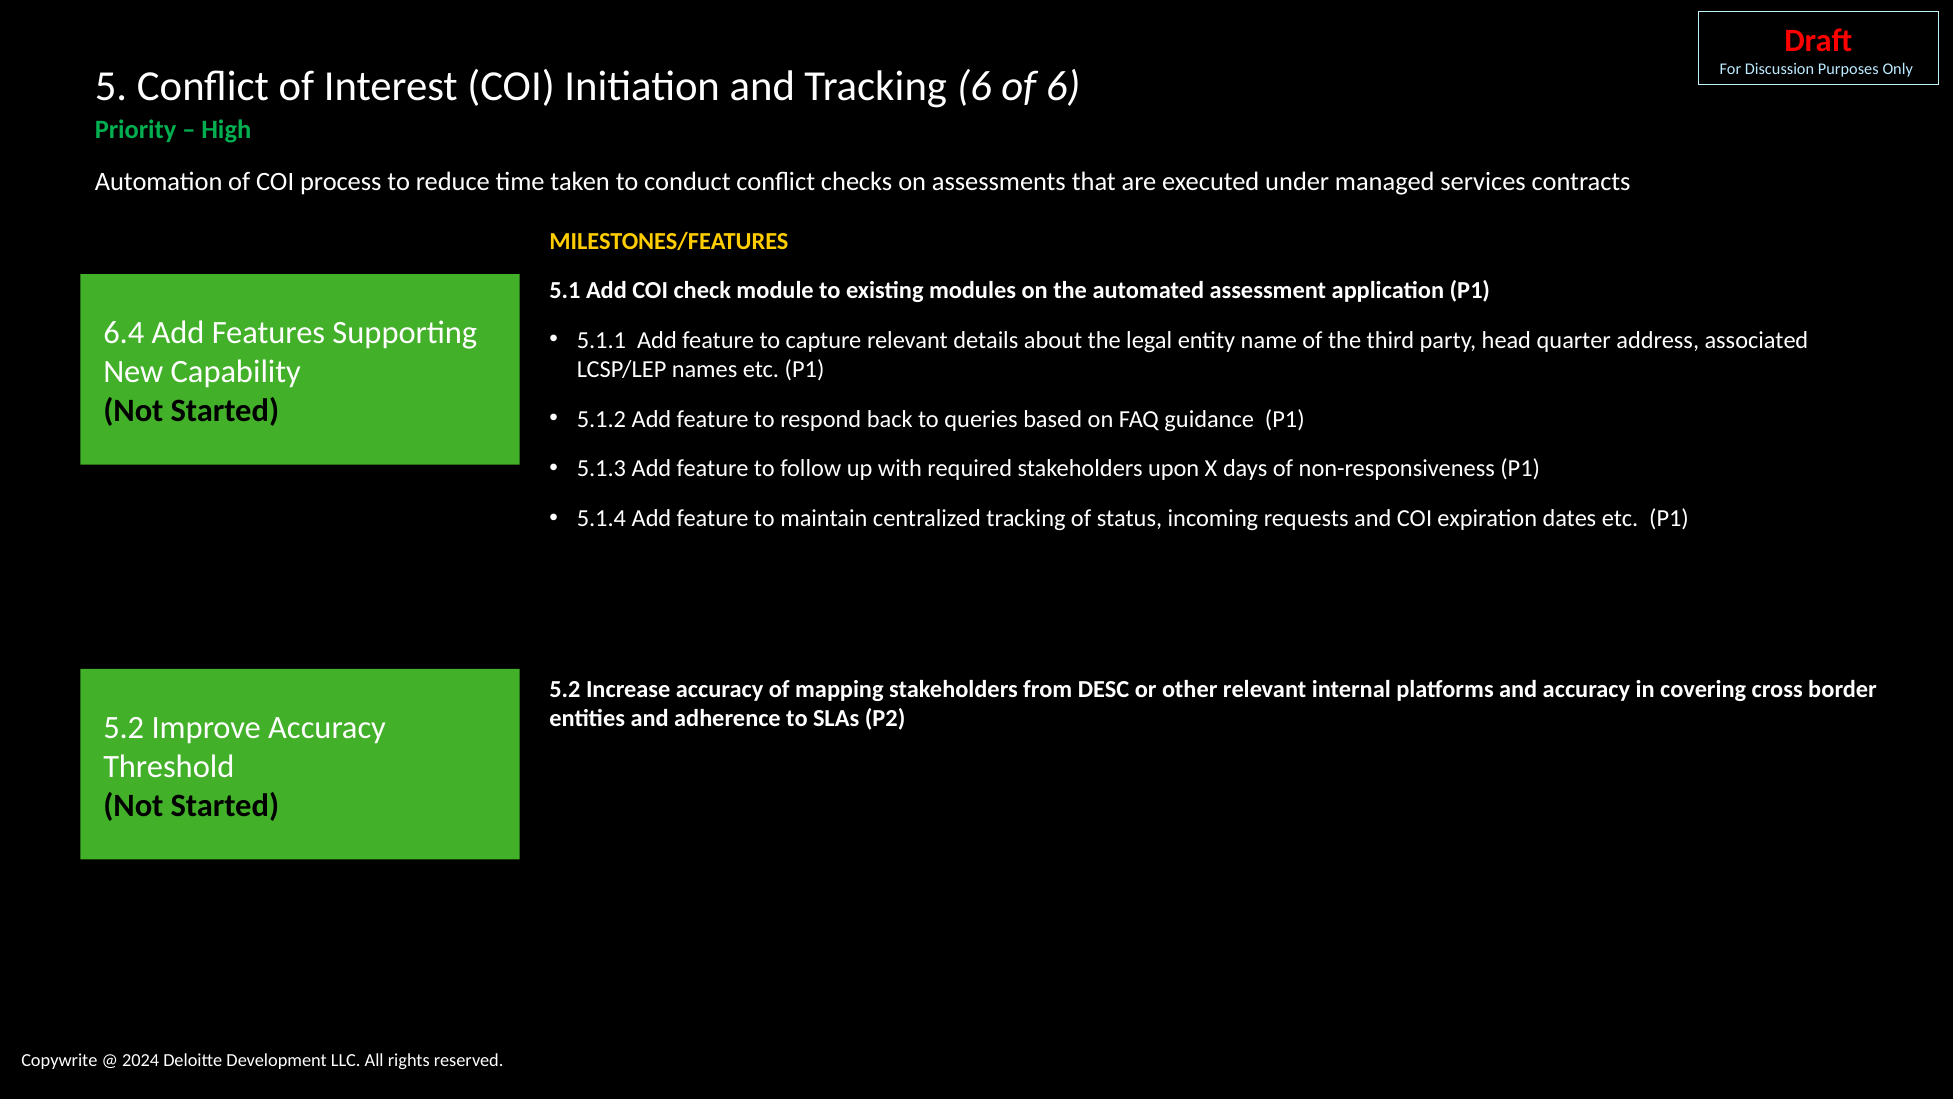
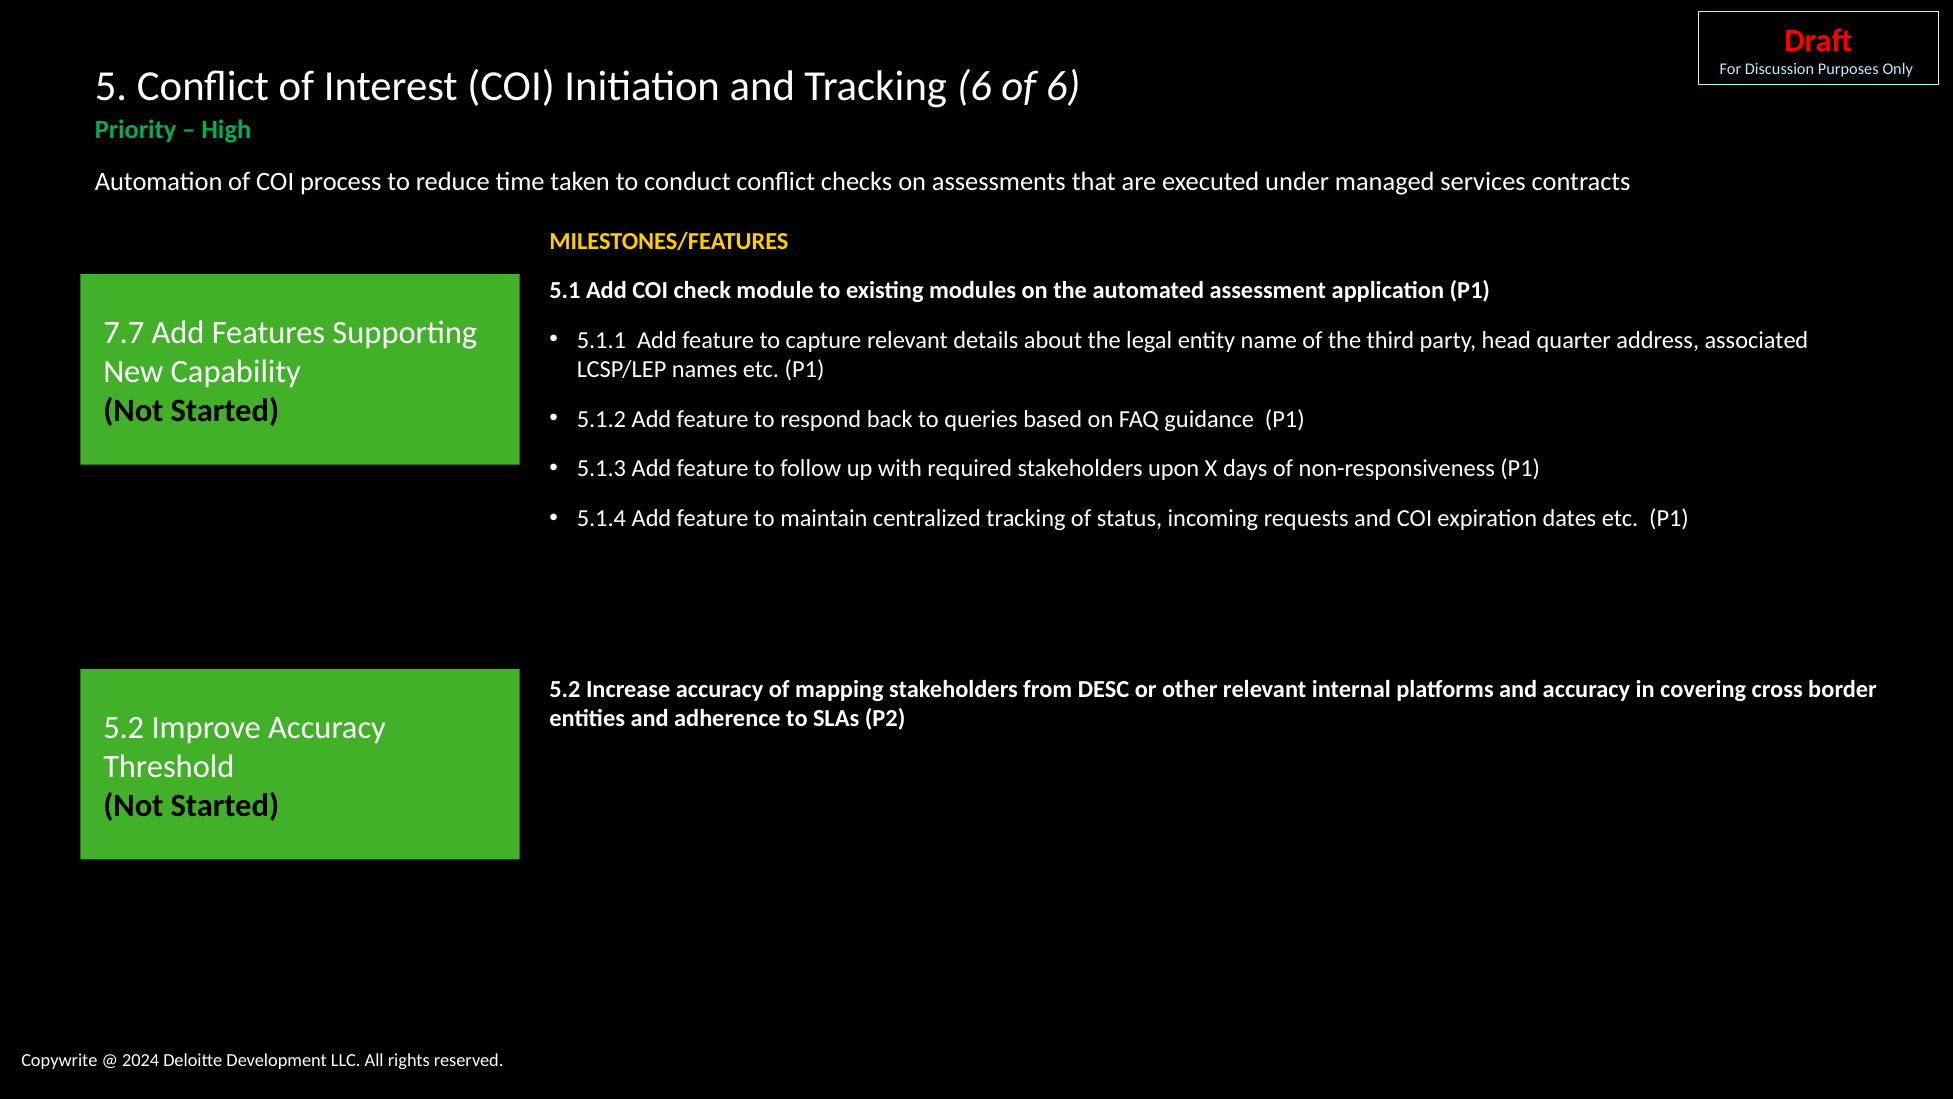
6.4: 6.4 -> 7.7 (124, 332)
